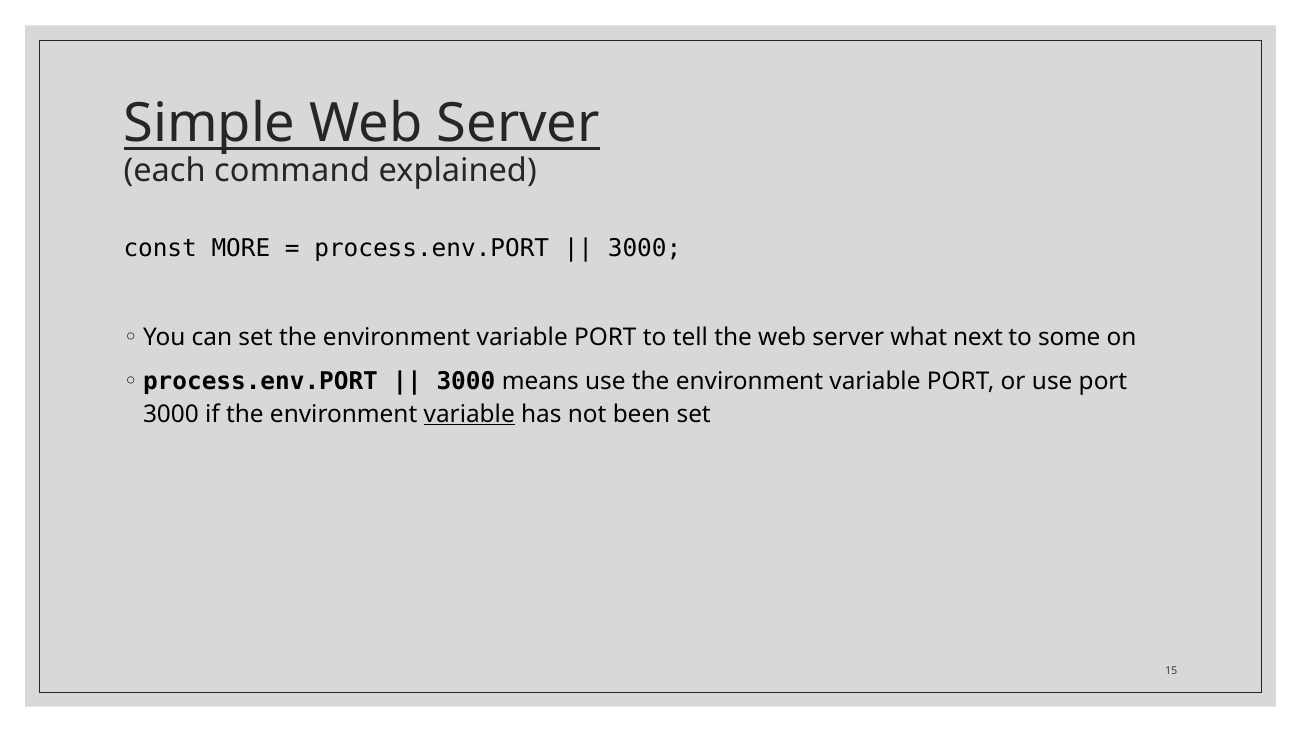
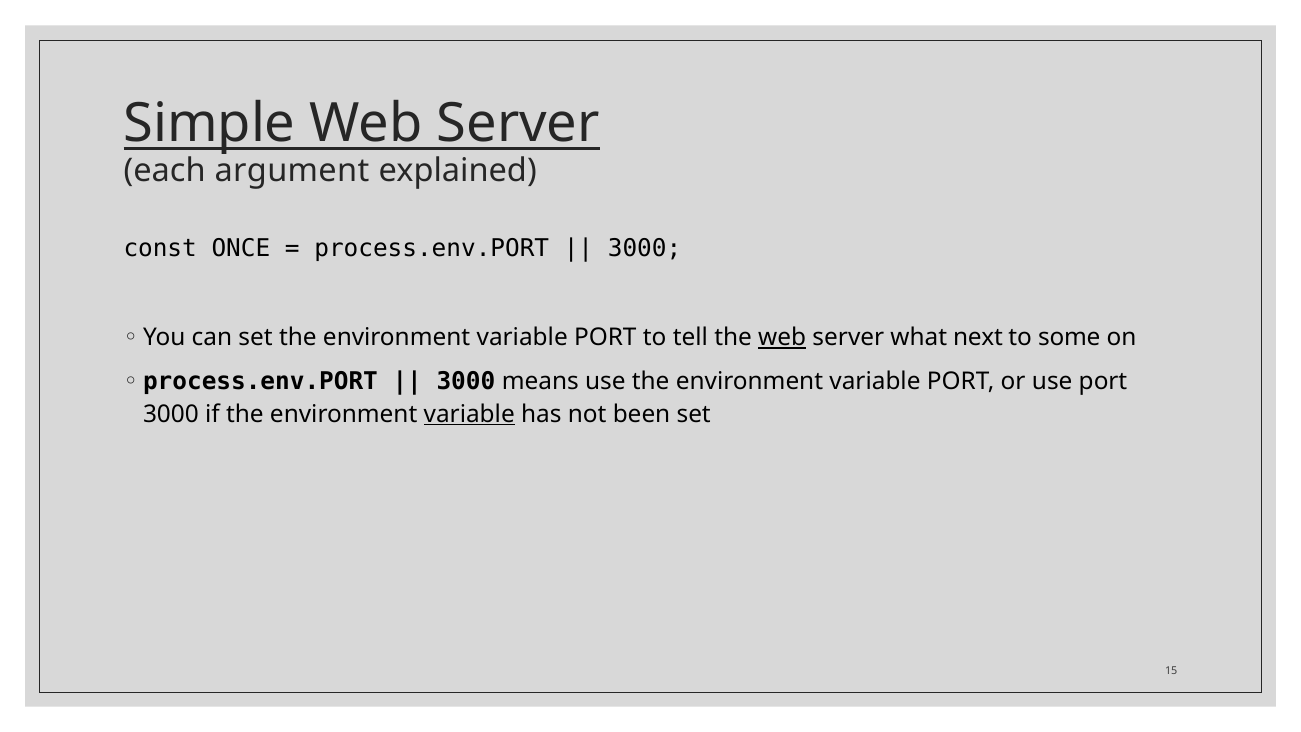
command: command -> argument (292, 171)
MORE: MORE -> ONCE (241, 249)
web underline: none -> present (782, 337)
